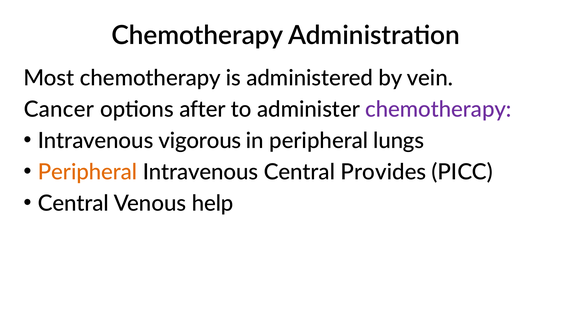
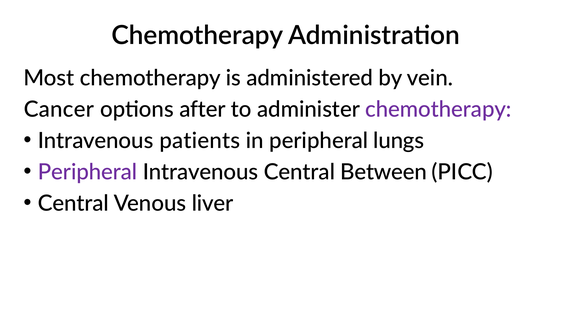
vigorous: vigorous -> patients (200, 140)
Peripheral colour: orange -> purple (88, 172)
Provides: Provides -> Between (384, 172)
help: help -> liver (213, 203)
